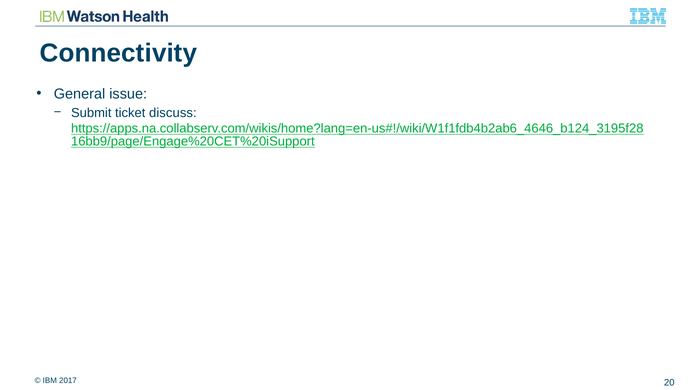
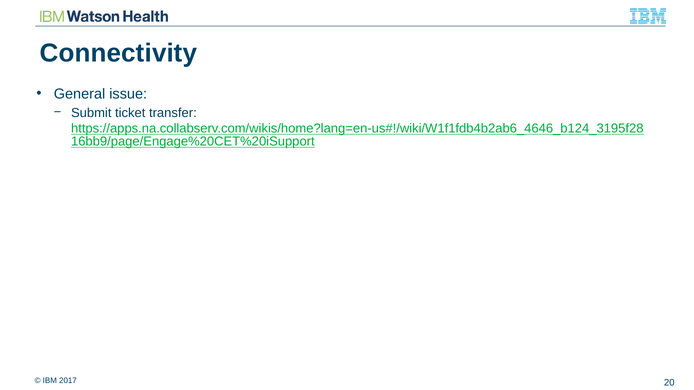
discuss: discuss -> transfer (173, 113)
